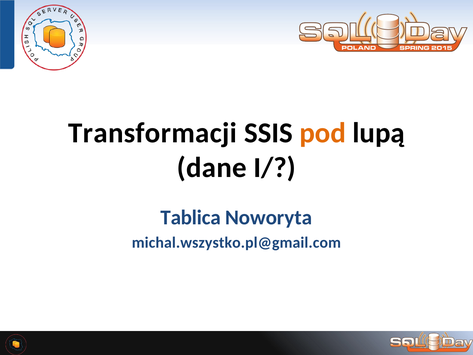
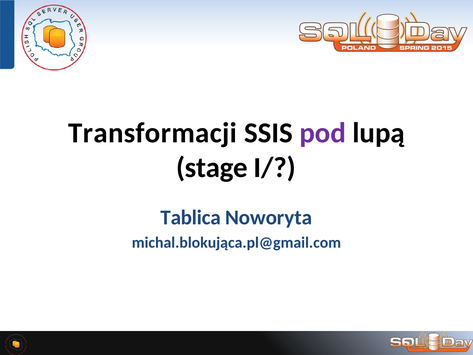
pod colour: orange -> purple (323, 133)
dane: dane -> stage (212, 168)
michal.wszystko.pl@gmail.com: michal.wszystko.pl@gmail.com -> michal.blokująca.pl@gmail.com (236, 242)
